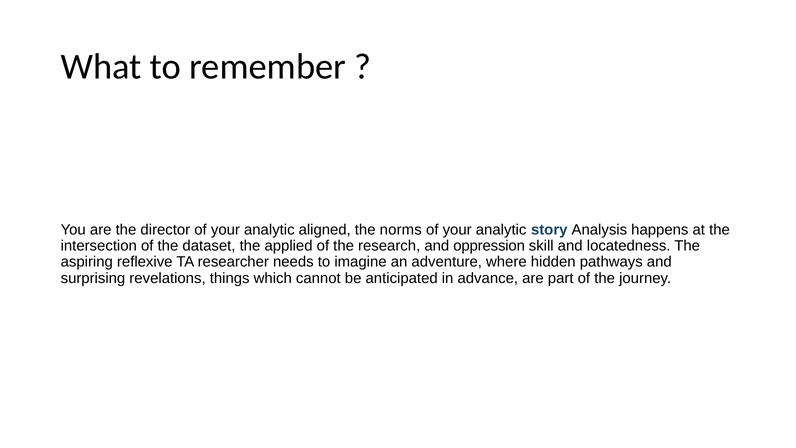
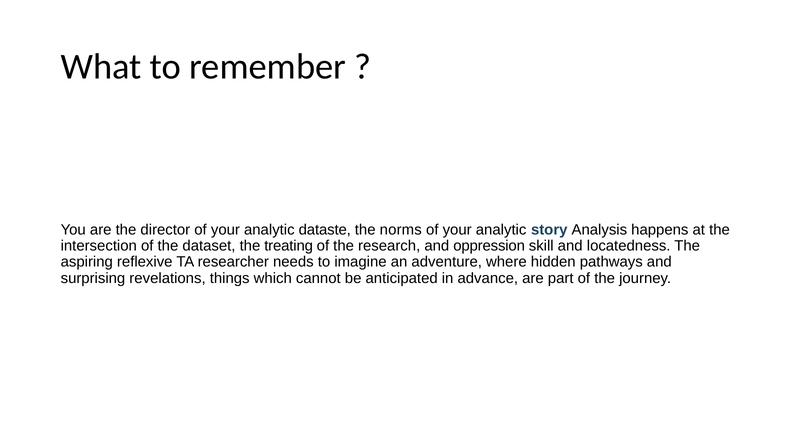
aligned: aligned -> dataste (325, 230)
applied: applied -> treating (289, 246)
